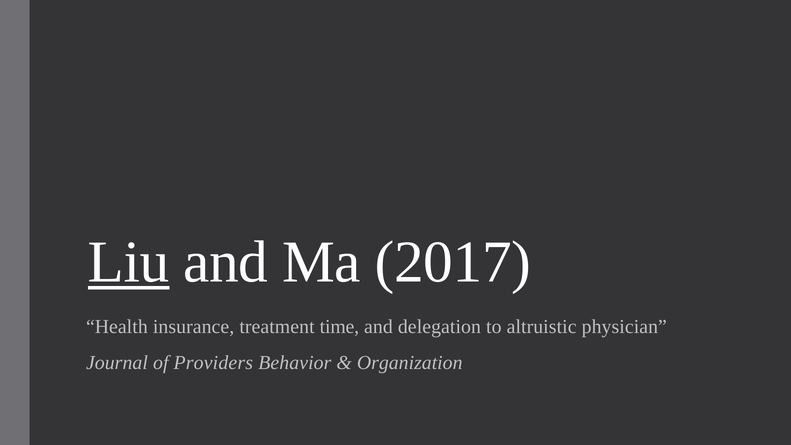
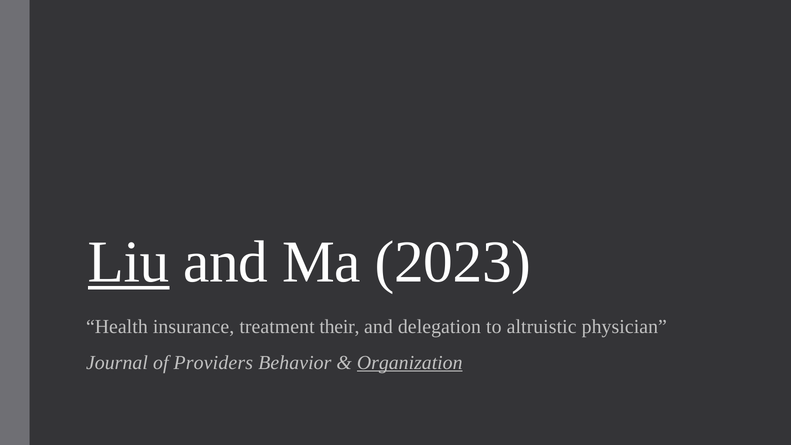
2017: 2017 -> 2023 (453, 262)
time: time -> their (339, 327)
Organization underline: none -> present (410, 363)
